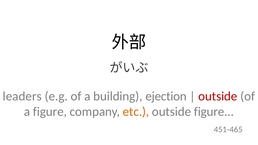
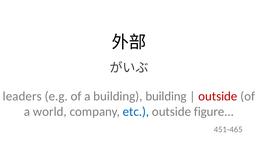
building ejection: ejection -> building (166, 96)
a figure: figure -> world (50, 112)
etc colour: orange -> blue (136, 112)
